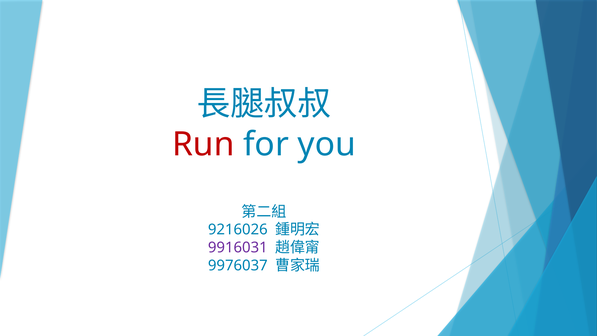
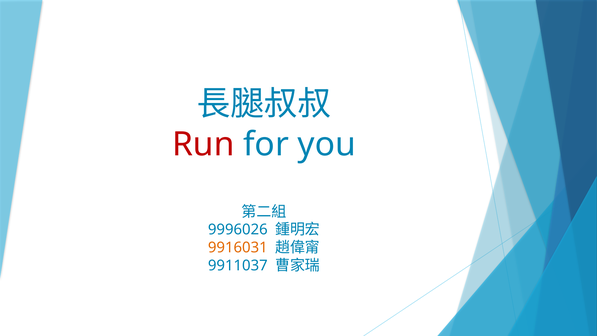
9216026: 9216026 -> 9996026 (238, 230)
9916031 colour: purple -> orange (238, 247)
9976037: 9976037 -> 9911037 (238, 265)
